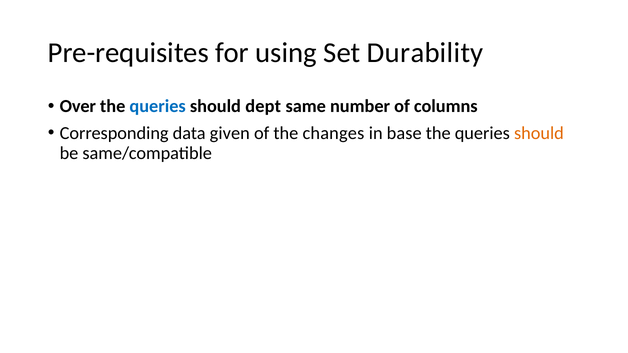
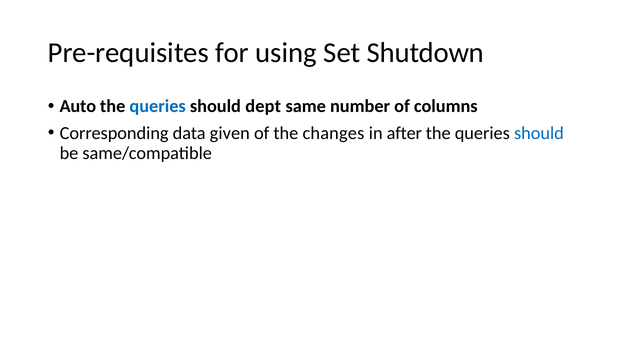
Durability: Durability -> Shutdown (425, 53)
Over: Over -> Auto (78, 106)
base: base -> after (404, 133)
should colour: orange -> blue (539, 133)
